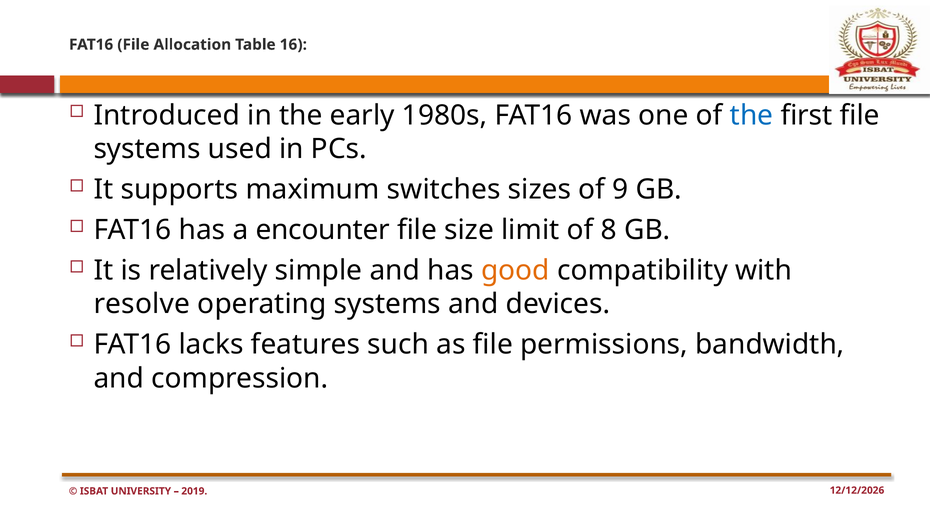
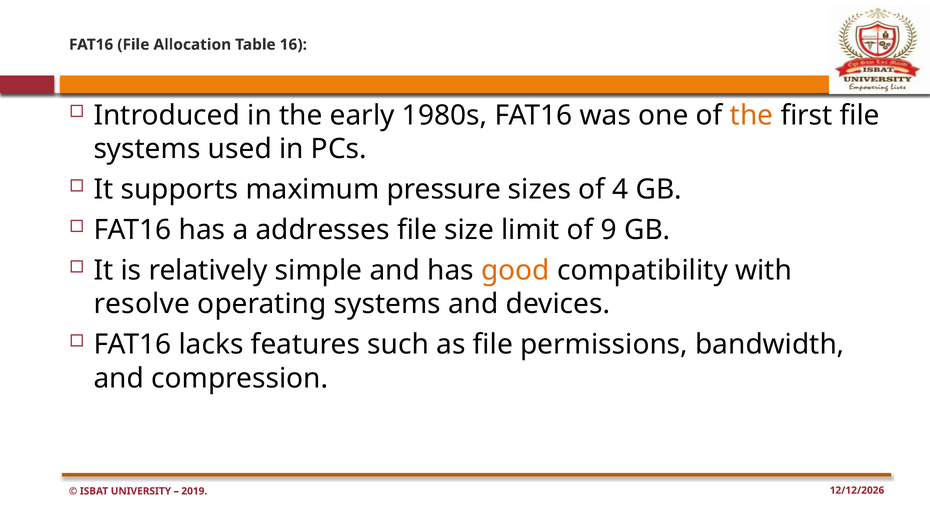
the colour: blue -> orange (752, 115)
switches: switches -> pressure (444, 190)
9: 9 -> 4 (620, 190)
encounter: encounter -> addresses (323, 230)
8: 8 -> 9 (609, 230)
